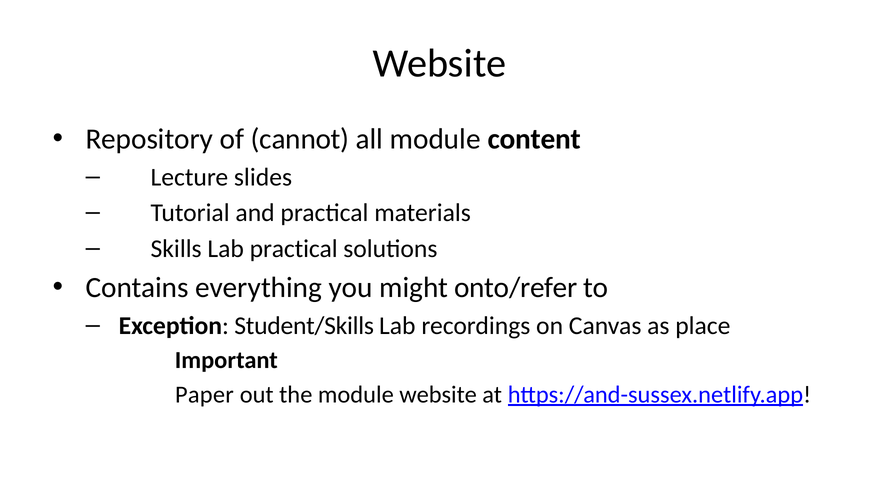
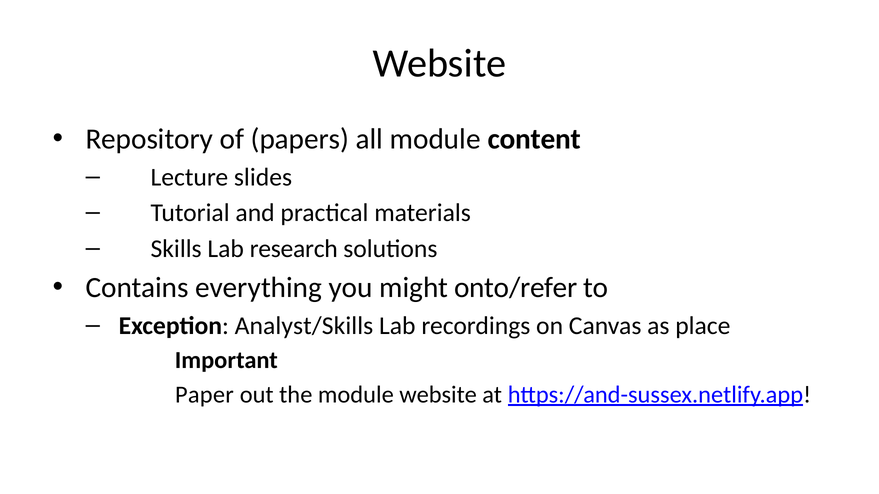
cannot: cannot -> papers (300, 139)
Lab practical: practical -> research (294, 249)
Student/Skills: Student/Skills -> Analyst/Skills (304, 326)
